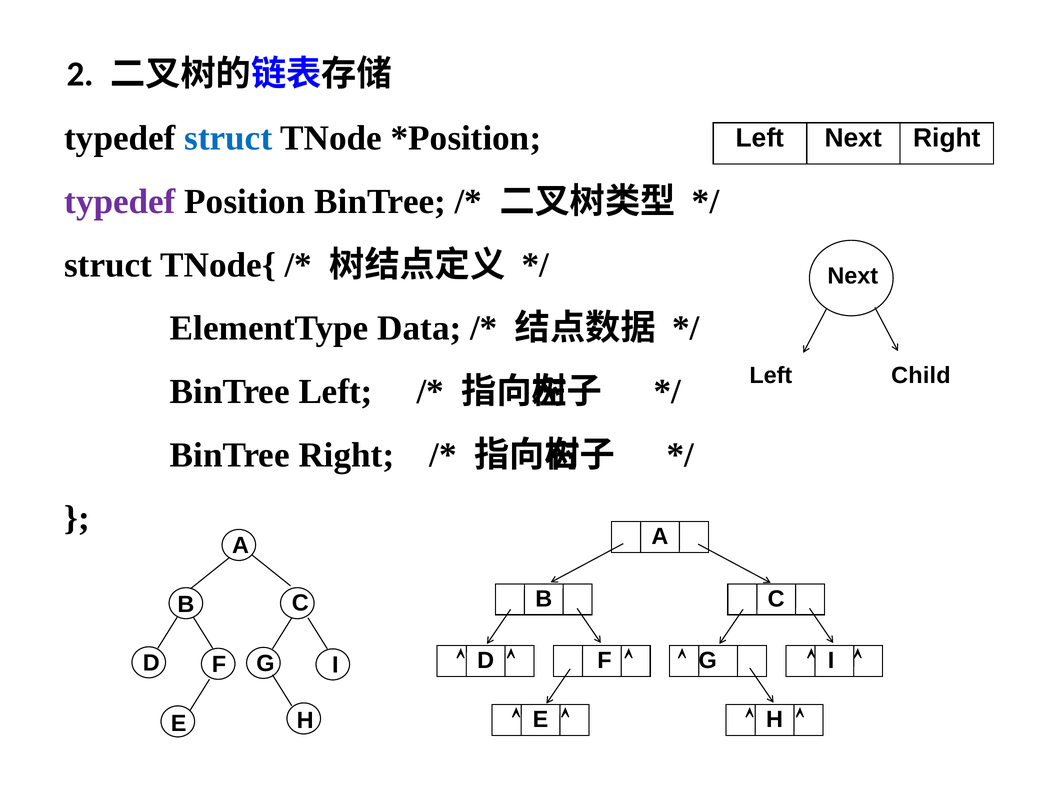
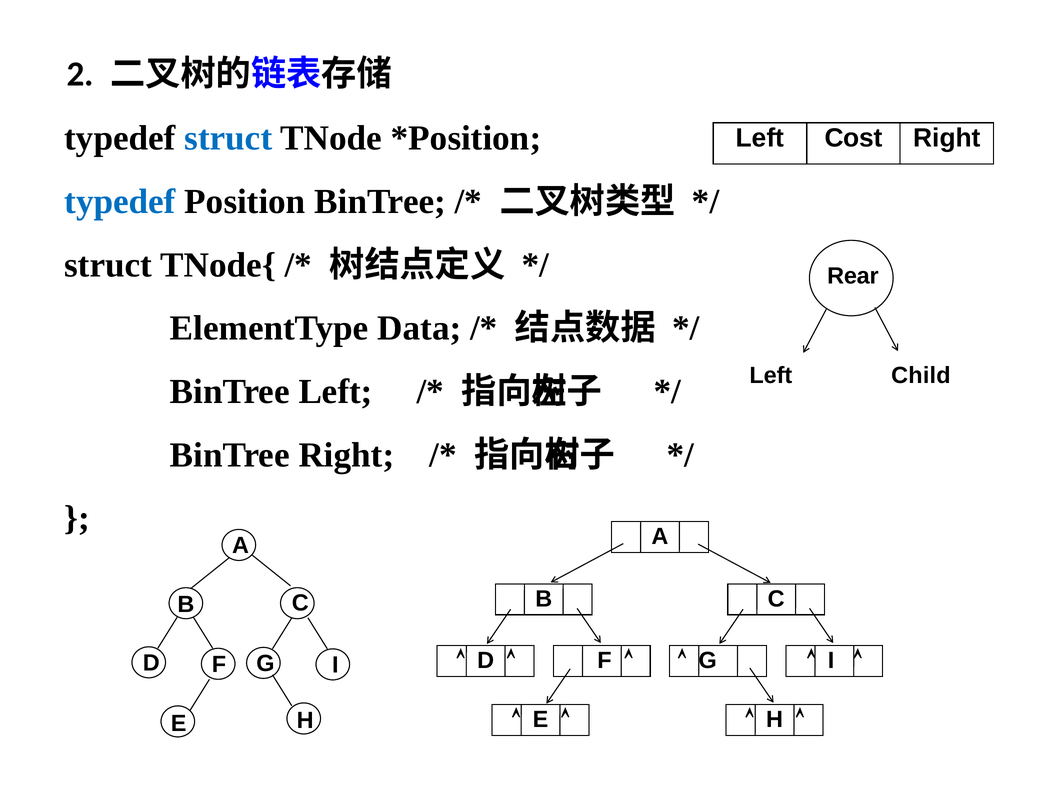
Left Next: Next -> Cost (853, 138)
typedef colour: purple -> blue (120, 202)
Next: Next -> Rear (853, 276)
